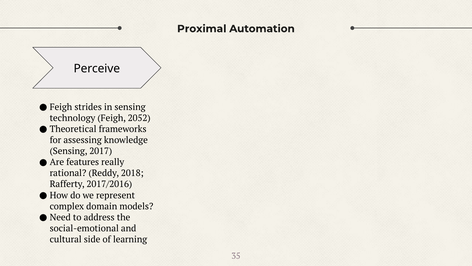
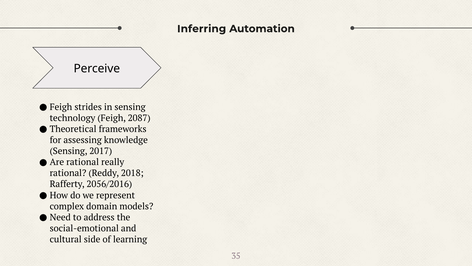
Proximal: Proximal -> Inferring (202, 29)
2052: 2052 -> 2087 (139, 118)
Are features: features -> rational (83, 162)
2017/2016: 2017/2016 -> 2056/2016 (109, 184)
